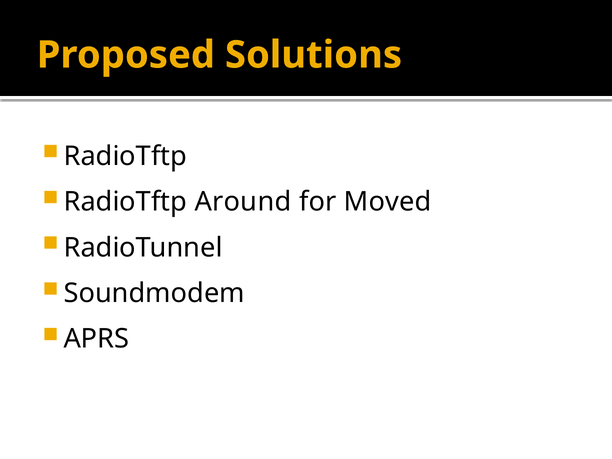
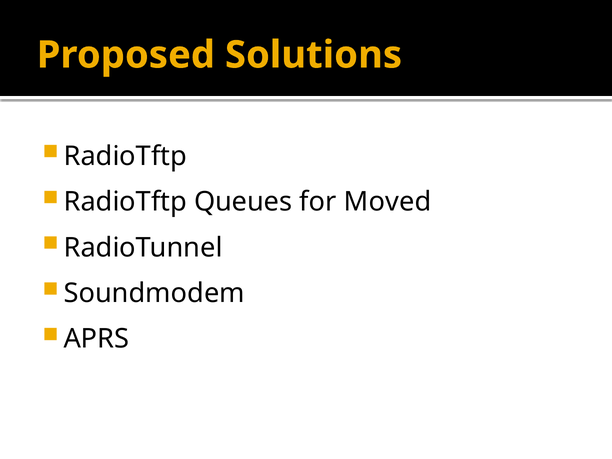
Around: Around -> Queues (243, 202)
